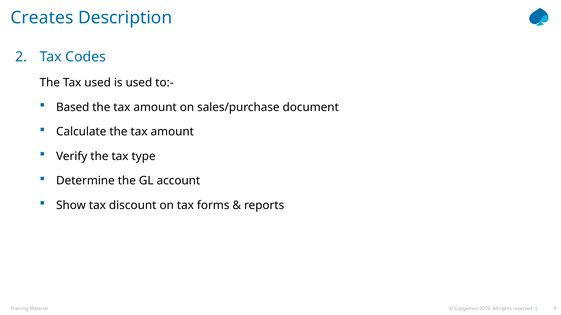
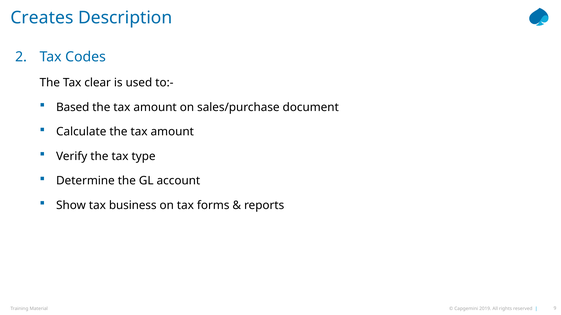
Tax used: used -> clear (98, 83)
discount: discount -> business (133, 206)
